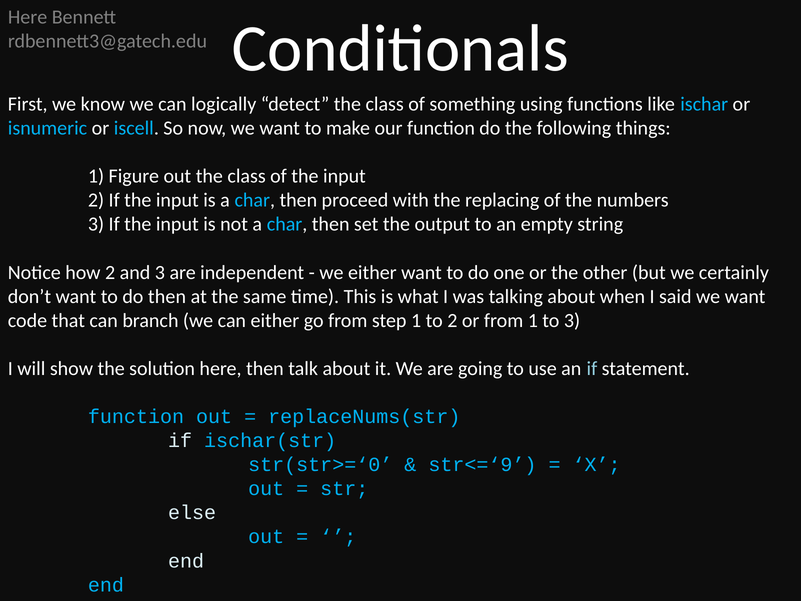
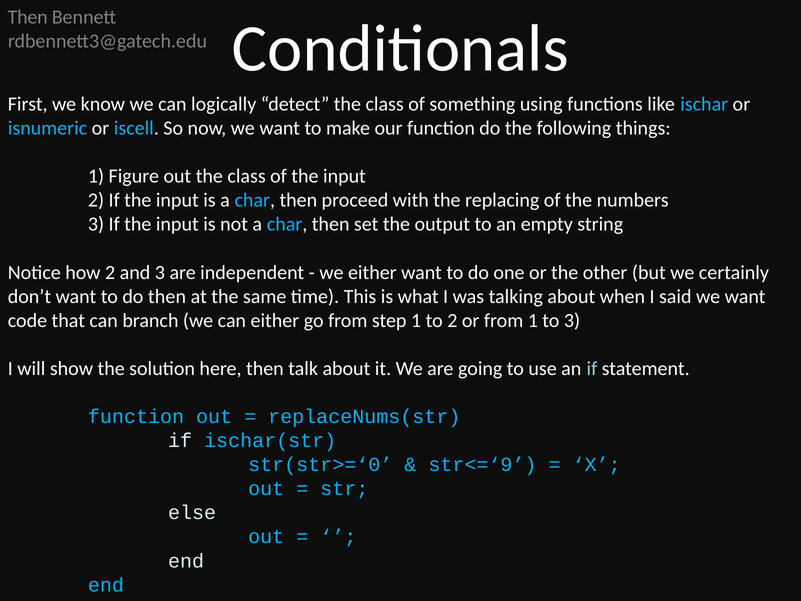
Here: Here -> Then (28, 17)
